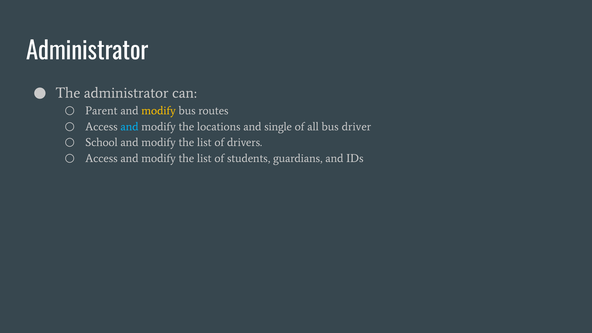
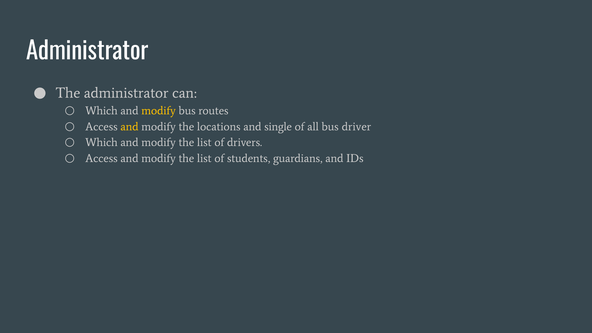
Parent: Parent -> Which (101, 111)
and colour: light blue -> yellow (129, 127)
School: School -> Which (101, 142)
